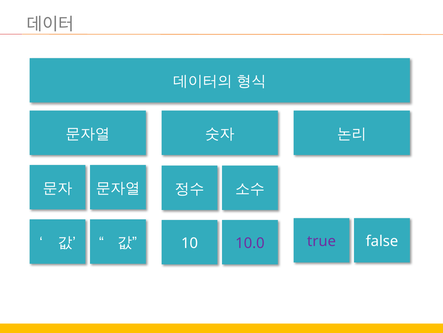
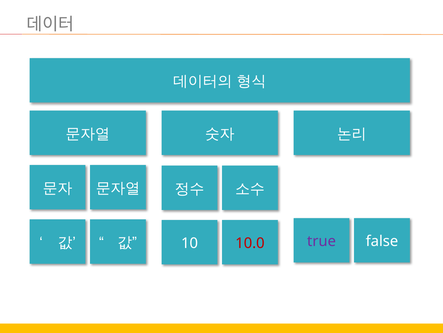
10.0 colour: purple -> red (250, 243)
